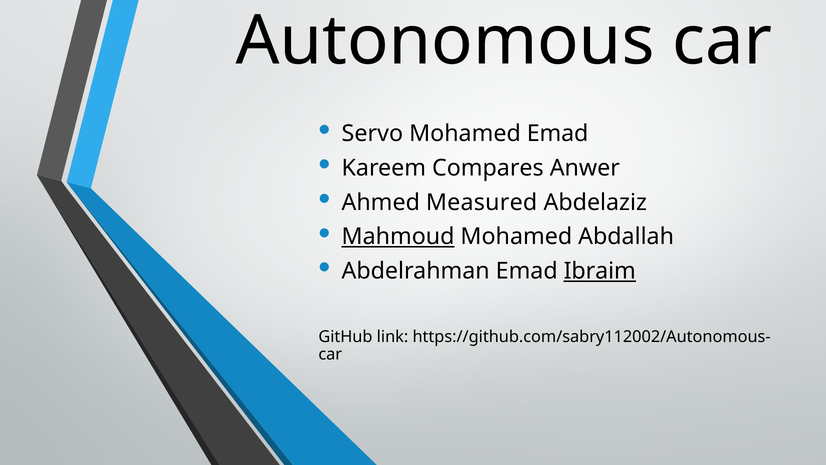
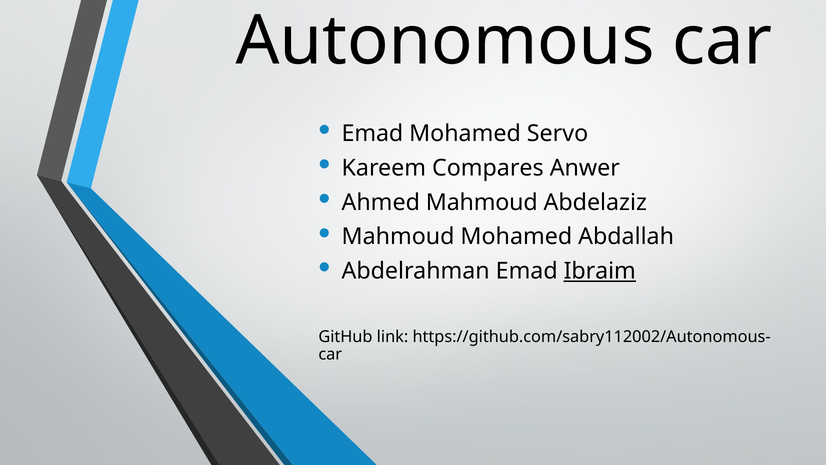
Servo: Servo -> Emad (372, 133)
Mohamed Emad: Emad -> Servo (557, 133)
Ahmed Measured: Measured -> Mahmoud (482, 202)
Mahmoud underline: present -> none (398, 237)
